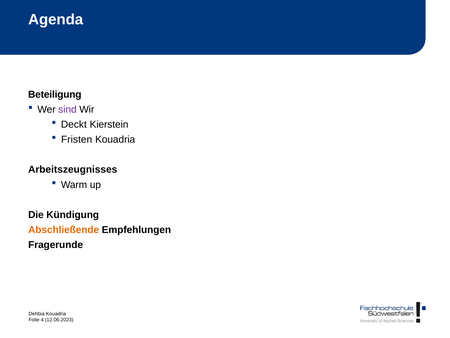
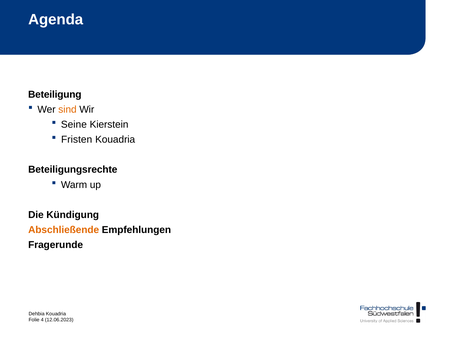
sind colour: purple -> orange (67, 109)
Deckt: Deckt -> Seine (74, 124)
Arbeitszeugnisses: Arbeitszeugnisses -> Beteiligungsrechte (73, 169)
